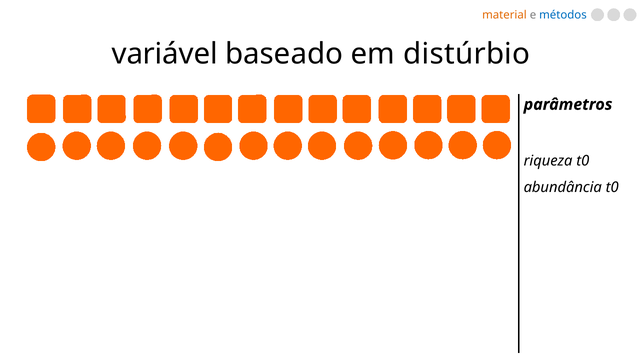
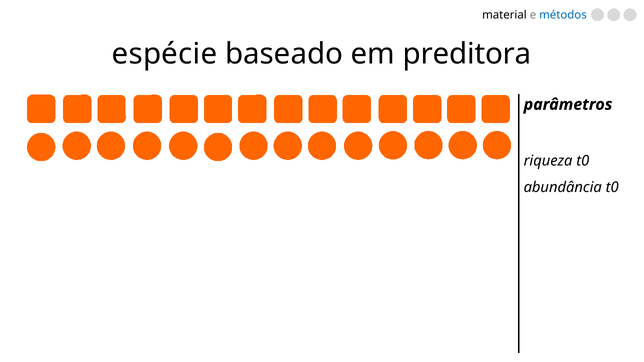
material colour: orange -> black (504, 15)
variável: variável -> espécie (164, 54)
distúrbio: distúrbio -> preditora (467, 54)
